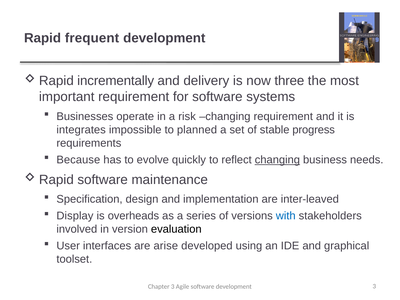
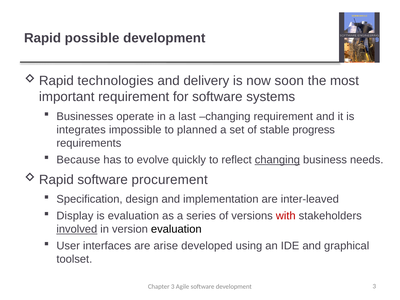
frequent: frequent -> possible (92, 38)
incrementally: incrementally -> technologies (116, 81)
three: three -> soon (289, 81)
risk: risk -> last (187, 116)
maintenance: maintenance -> procurement (170, 180)
is overheads: overheads -> evaluation (133, 216)
with colour: blue -> red (286, 216)
involved underline: none -> present (77, 229)
